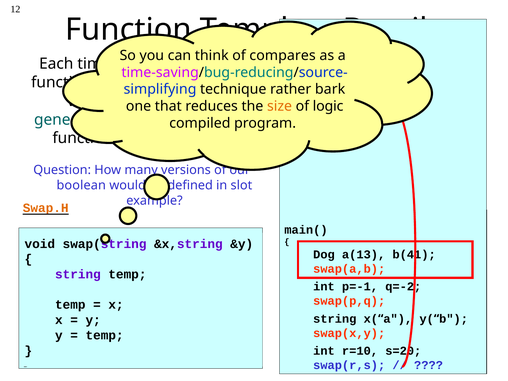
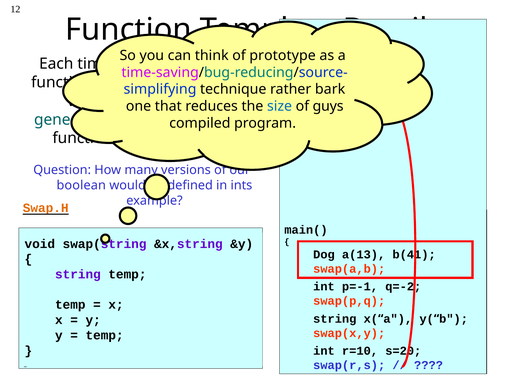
compares: compares -> prototype (283, 55)
size colour: orange -> blue (280, 106)
logic: logic -> guys (328, 106)
slot: slot -> ints (241, 185)
